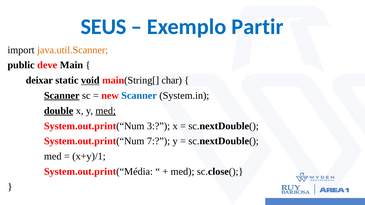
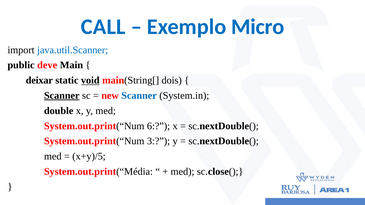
SEUS: SEUS -> CALL (103, 27)
Partir: Partir -> Micro (258, 27)
java.util.Scanner colour: orange -> blue (73, 50)
char: char -> dois (172, 80)
double underline: present -> none (59, 111)
med underline: present -> none (106, 111)
3: 3 -> 6 (158, 126)
7: 7 -> 3 (158, 141)
x+y)/1: x+y)/1 -> x+y)/5 (89, 157)
